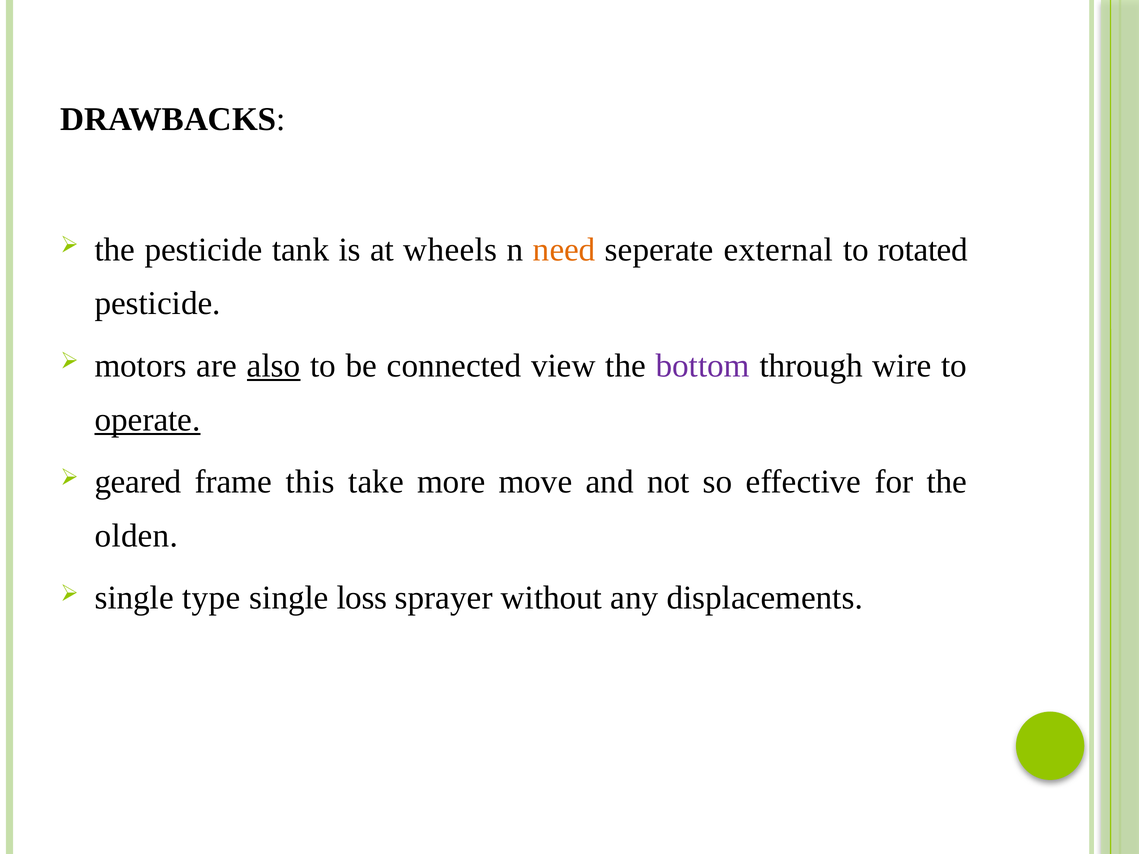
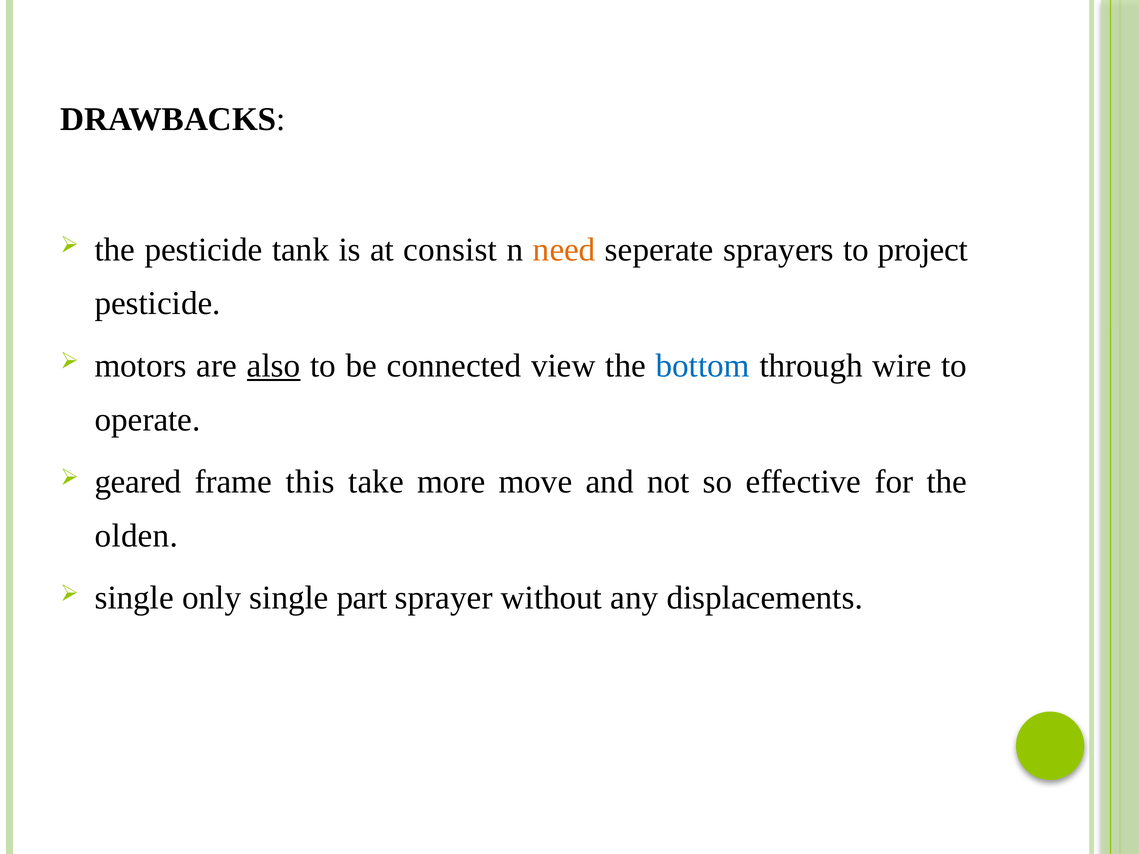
wheels: wheels -> consist (450, 250)
external: external -> sprayers (778, 250)
rotated: rotated -> project (923, 250)
bottom colour: purple -> blue (703, 366)
operate underline: present -> none (148, 420)
type: type -> only (212, 598)
loss: loss -> part (362, 598)
